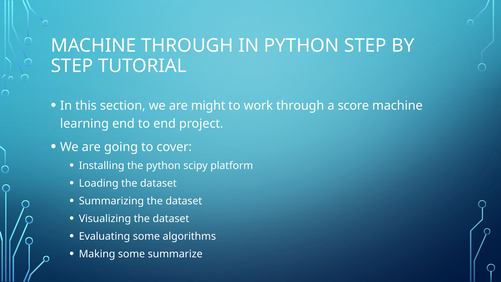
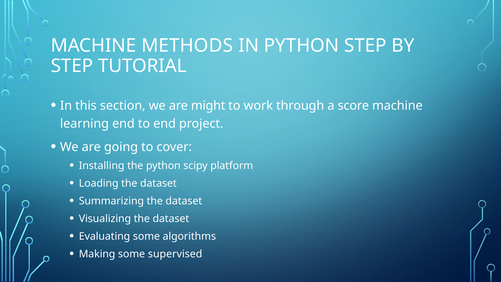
MACHINE THROUGH: THROUGH -> METHODS (187, 46)
summarize: summarize -> supervised (175, 254)
